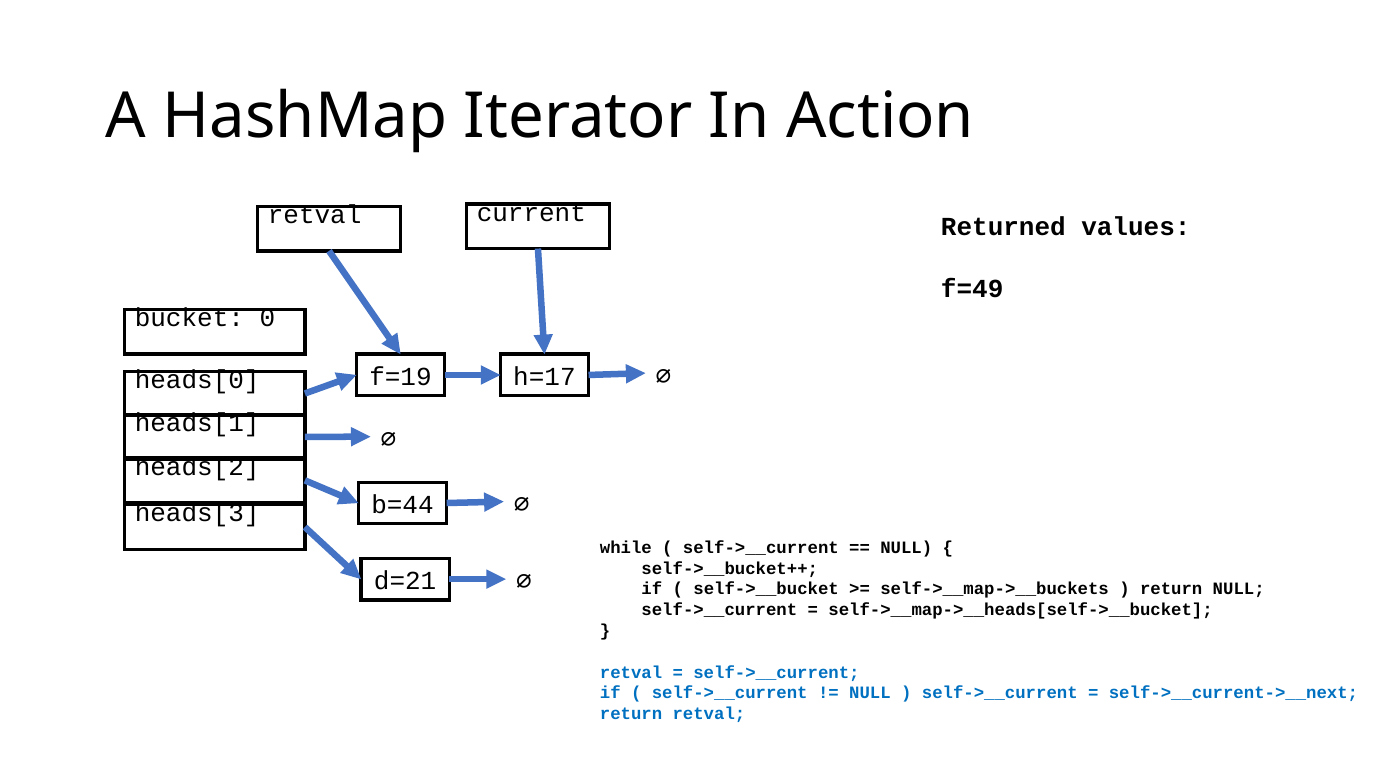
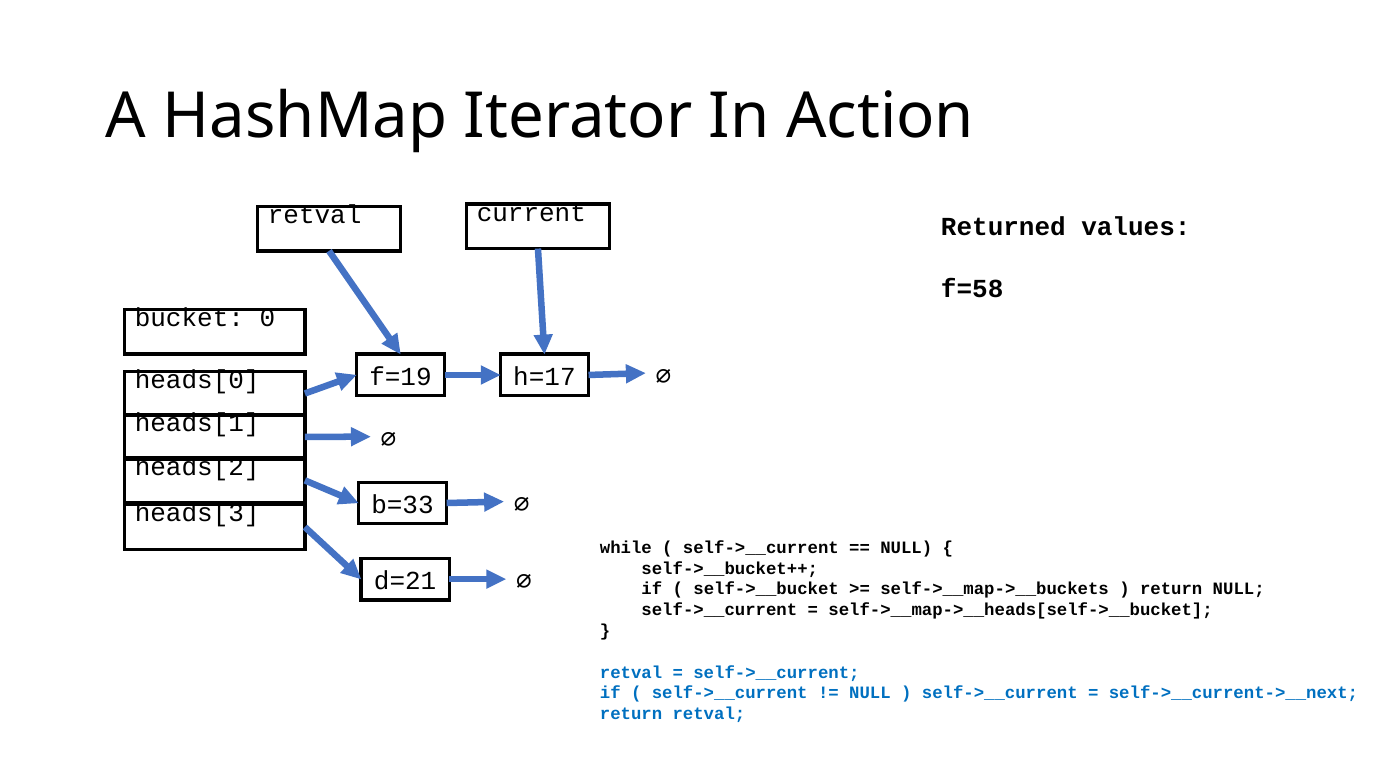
f=49: f=49 -> f=58 (972, 289)
b=44: b=44 -> b=33 (402, 505)
